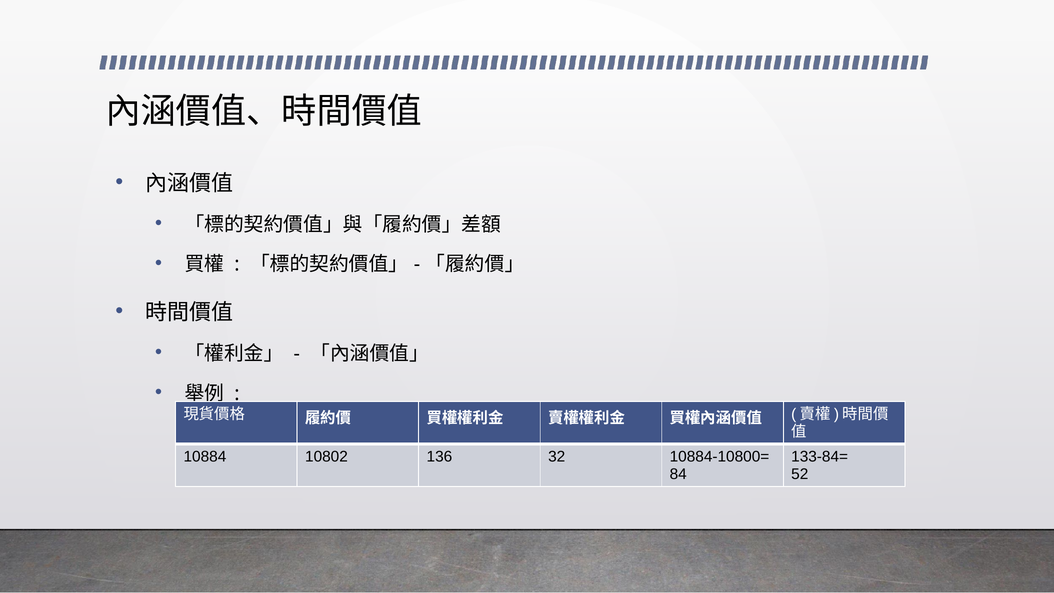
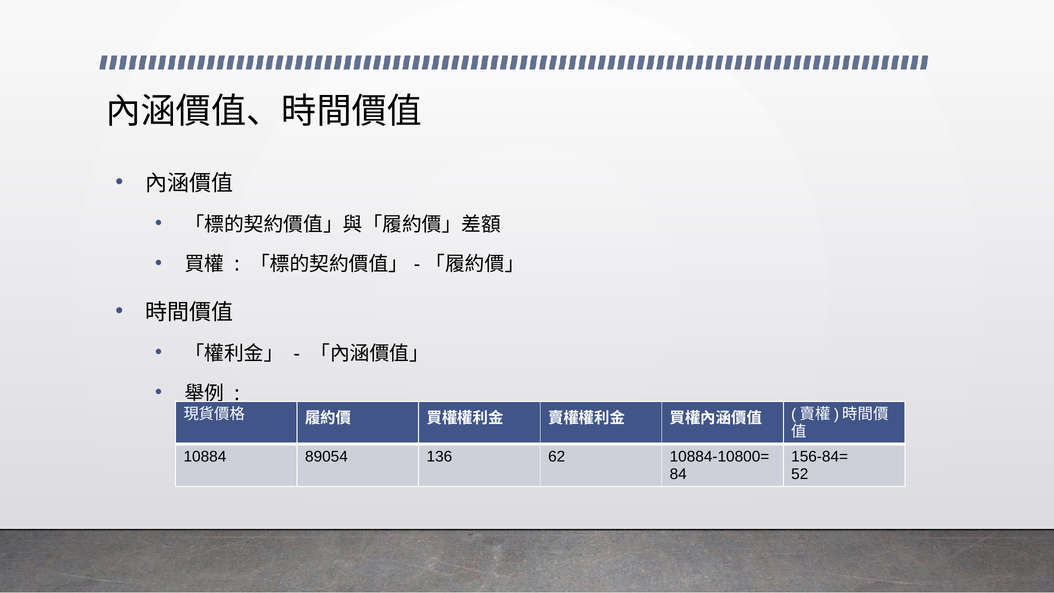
10802: 10802 -> 89054 (326, 457)
32: 32 -> 62 (557, 457)
133-84=: 133-84= -> 156-84= (820, 457)
